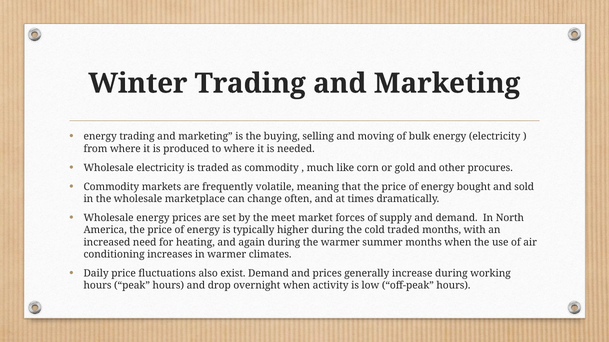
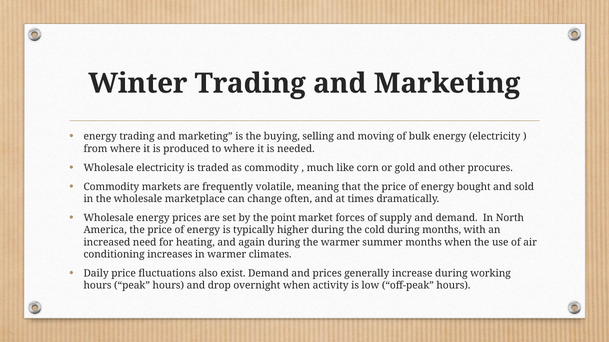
meet: meet -> point (283, 218)
cold traded: traded -> during (403, 230)
